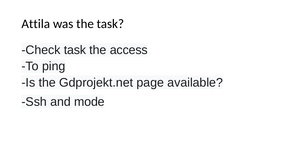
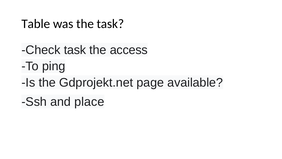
Attila: Attila -> Table (36, 24)
mode: mode -> place (89, 102)
